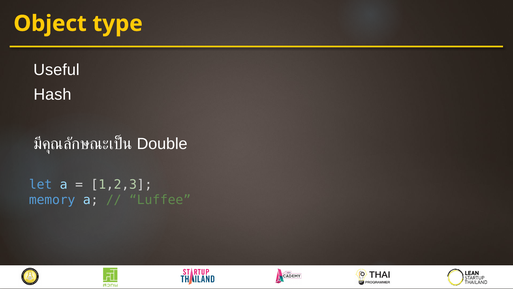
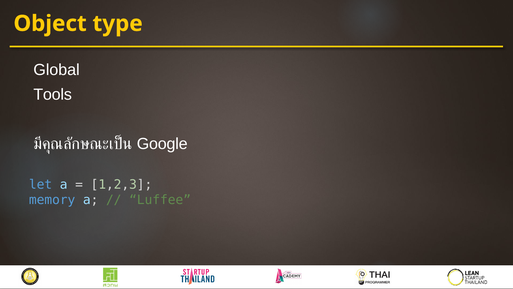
Useful: Useful -> Global (57, 70)
Hash: Hash -> Tools (53, 94)
Double: Double -> Google (162, 144)
